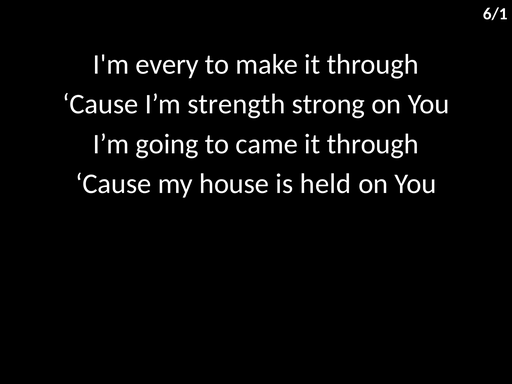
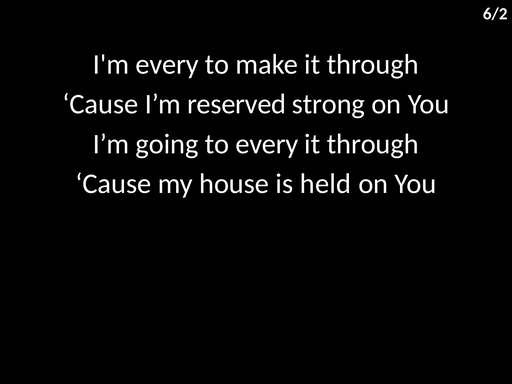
6/1: 6/1 -> 6/2 (495, 14)
strength: strength -> reserved (237, 104)
to came: came -> every (267, 144)
